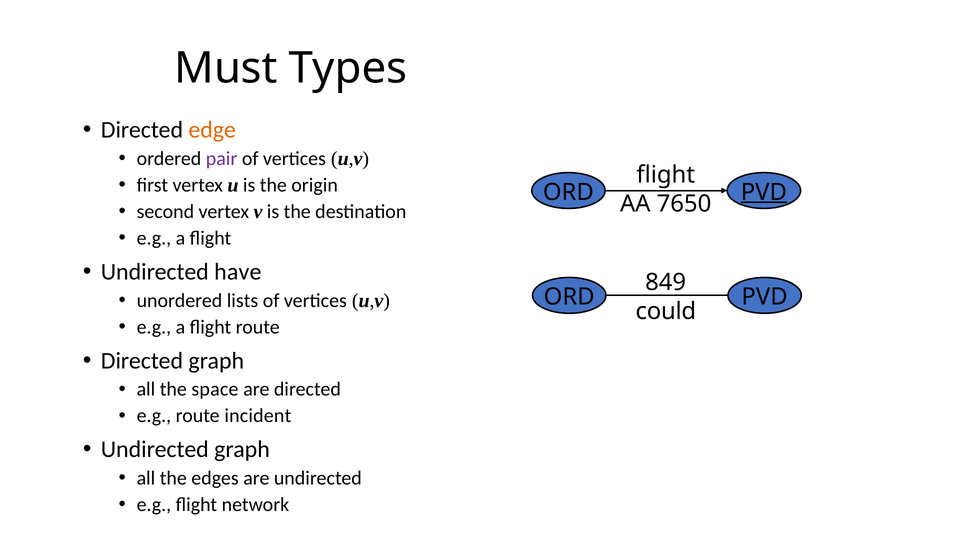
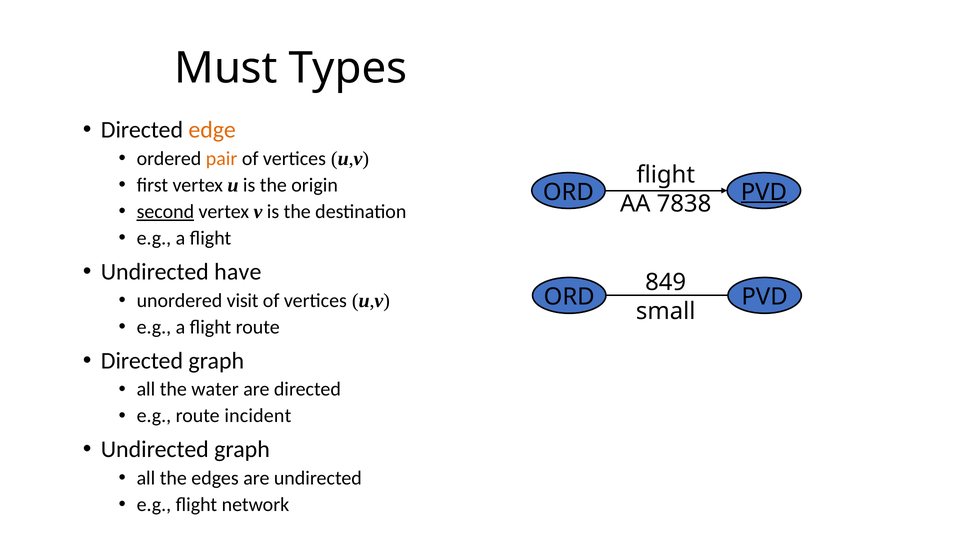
pair colour: purple -> orange (222, 159)
7650: 7650 -> 7838 (684, 204)
second underline: none -> present (165, 212)
lists: lists -> visit (243, 300)
could: could -> small (666, 311)
space: space -> water (215, 389)
